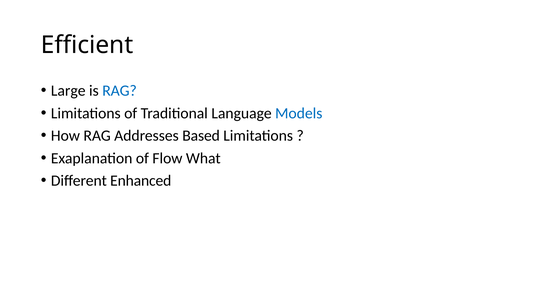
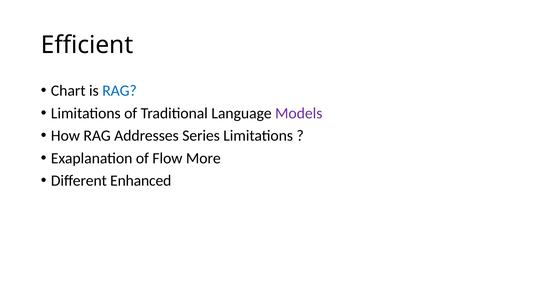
Large: Large -> Chart (68, 91)
Models colour: blue -> purple (299, 113)
Based: Based -> Series (201, 135)
What: What -> More (203, 158)
